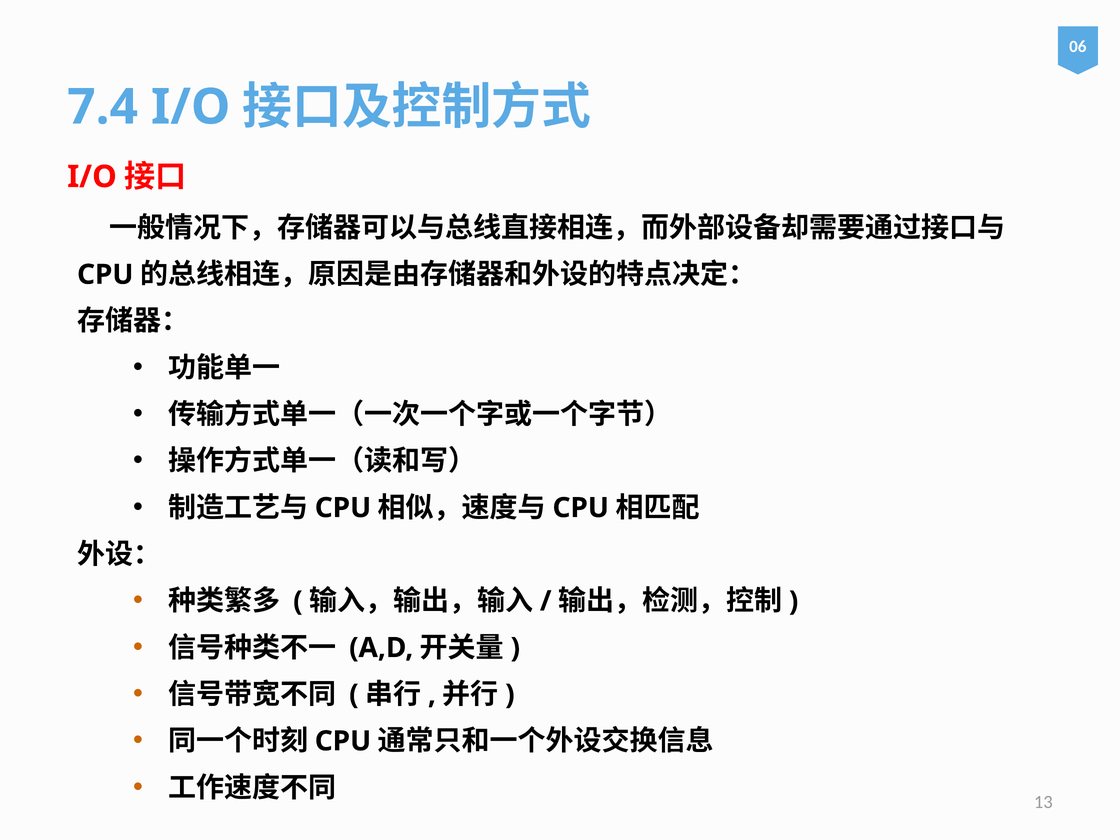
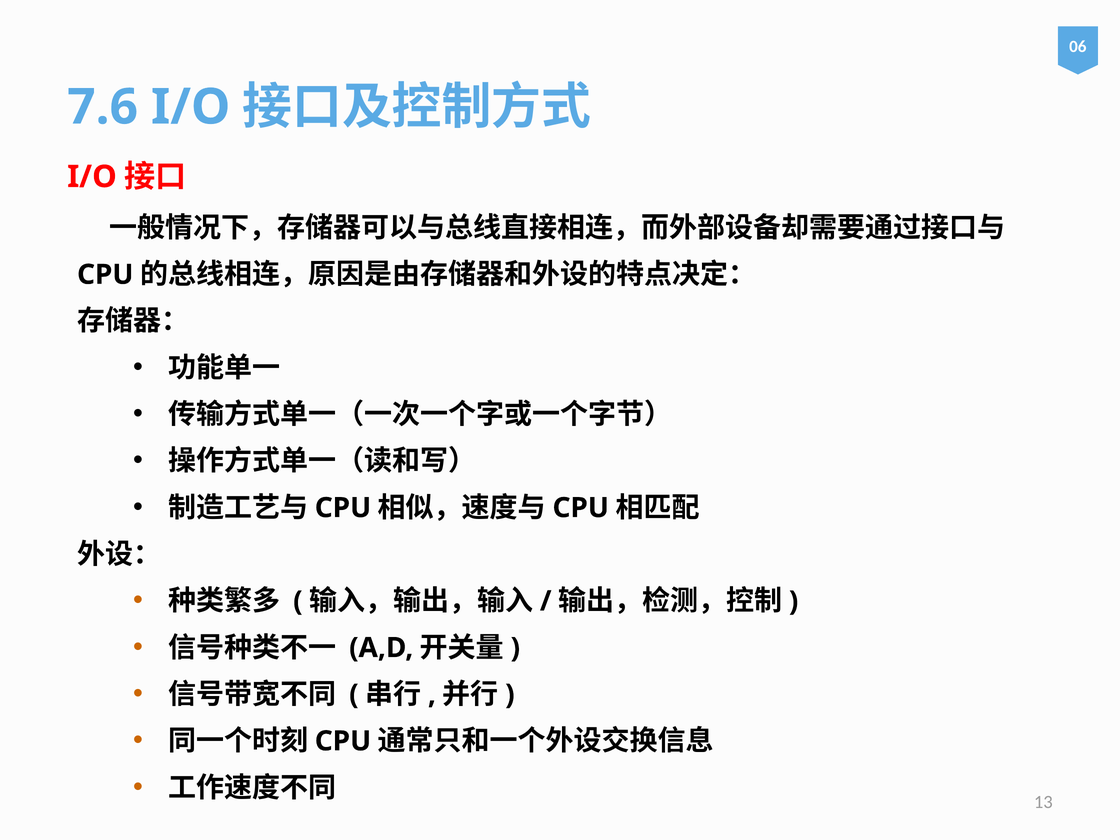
7.4: 7.4 -> 7.6 (103, 107)
